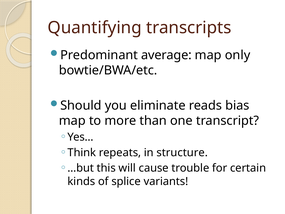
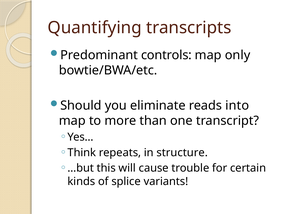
average: average -> controls (166, 55)
bias: bias -> into (237, 105)
